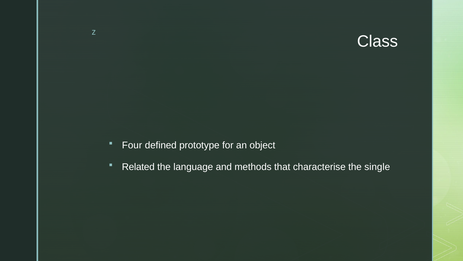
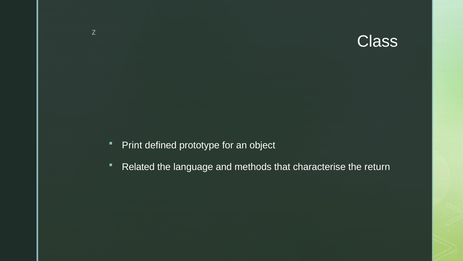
Four: Four -> Print (132, 145)
single: single -> return (377, 166)
